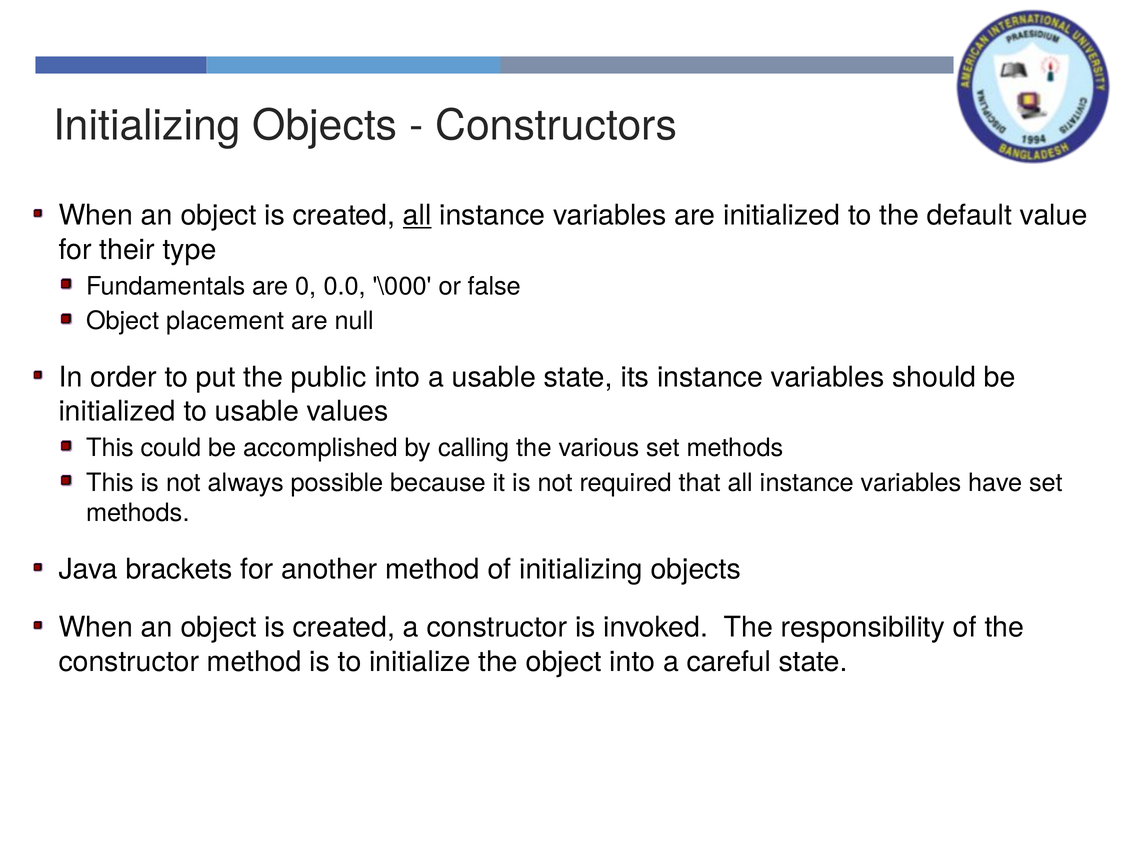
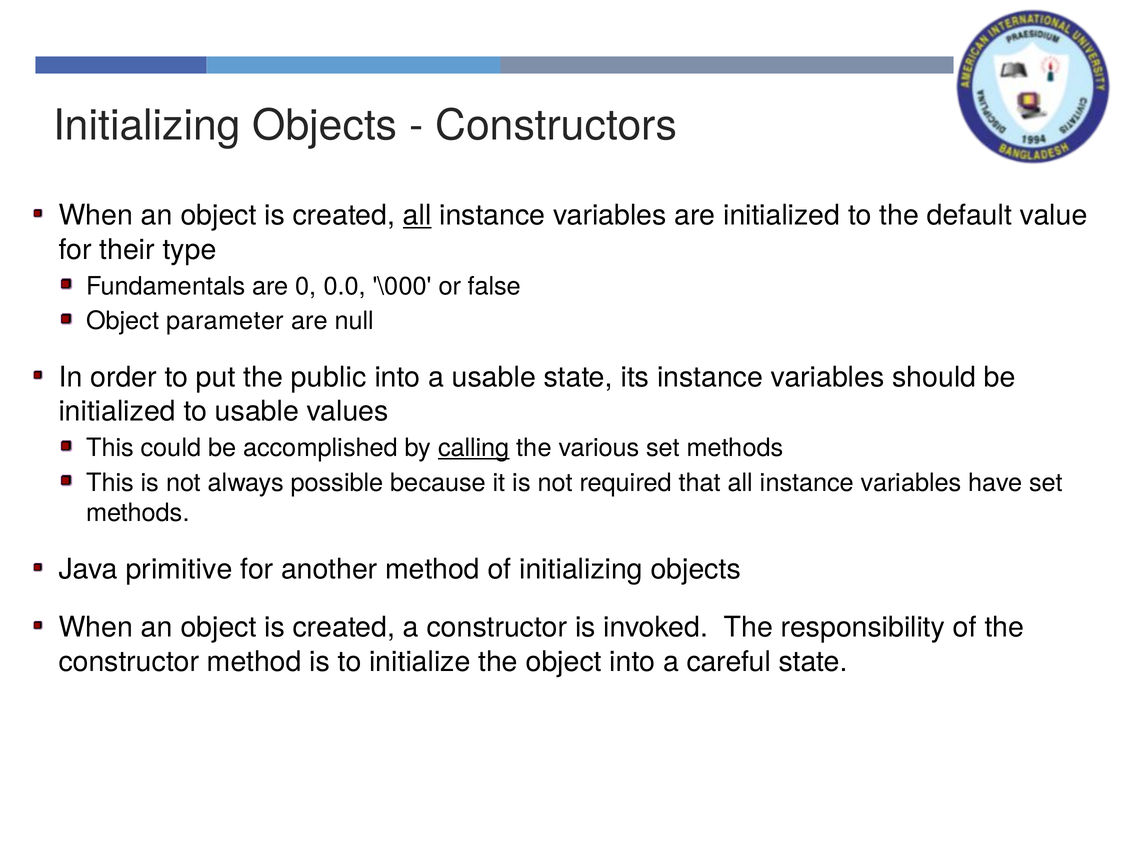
placement: placement -> parameter (225, 321)
calling underline: none -> present (474, 448)
brackets: brackets -> primitive (179, 569)
